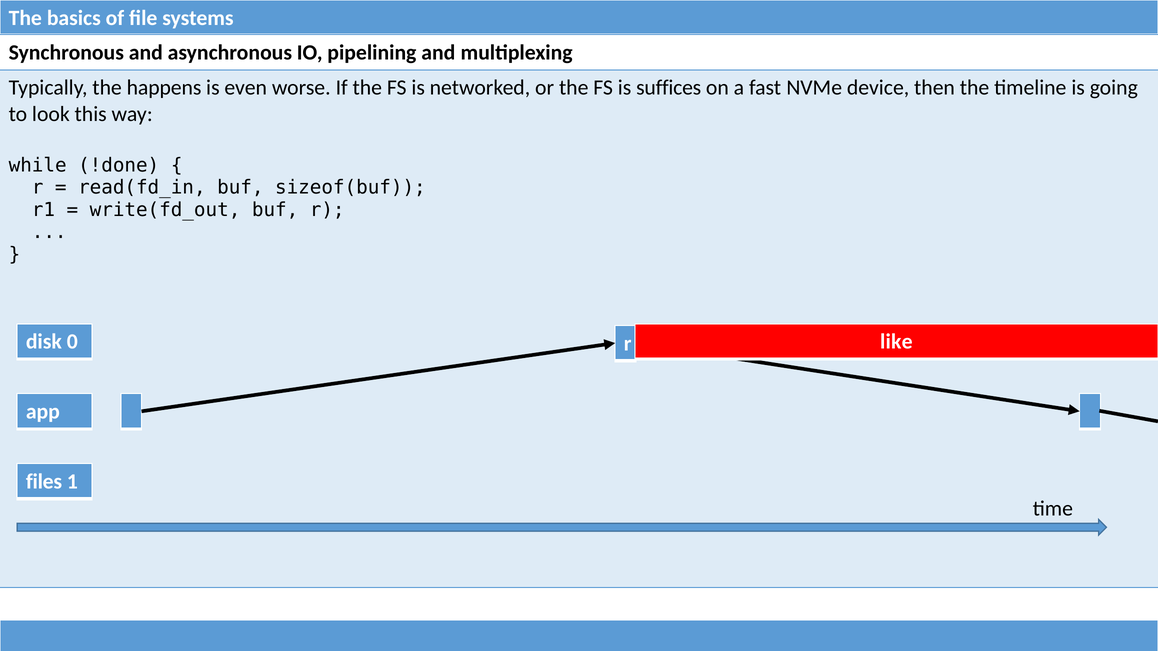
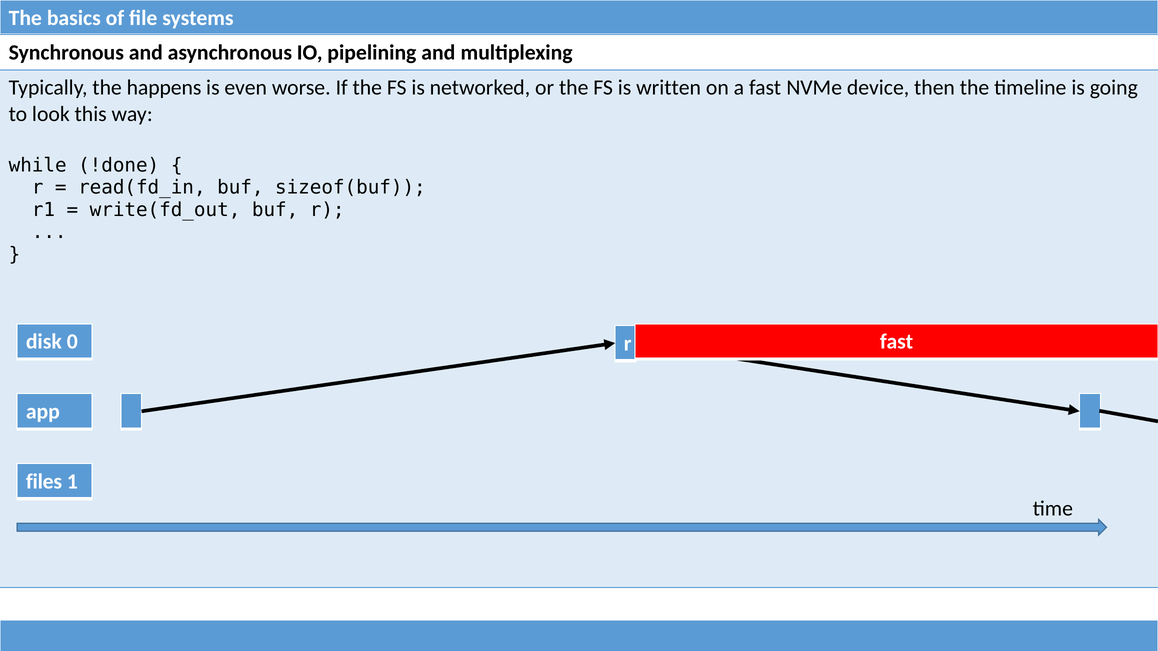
suffices: suffices -> written (669, 88)
like: like -> fast (897, 342)
